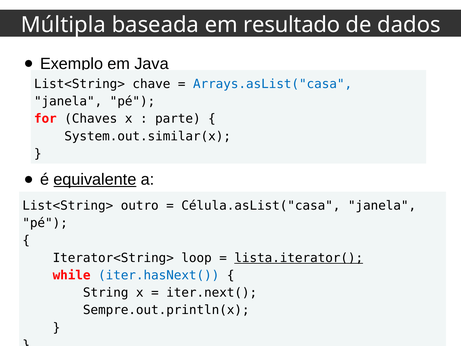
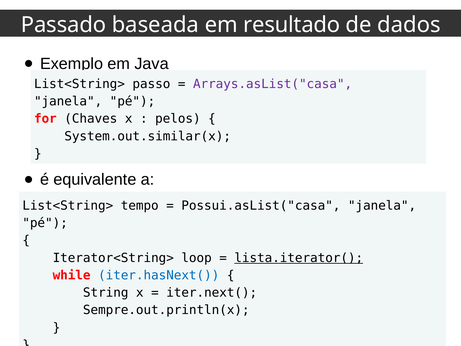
Múltipla: Múltipla -> Passado (64, 25)
chave: chave -> passo (151, 84)
Arrays.asList("casa colour: blue -> purple (273, 84)
parte: parte -> pelos (178, 119)
equivalente underline: present -> none (95, 179)
outro: outro -> tempo (140, 206)
Célula.asList("casa: Célula.asList("casa -> Possui.asList("casa (261, 206)
